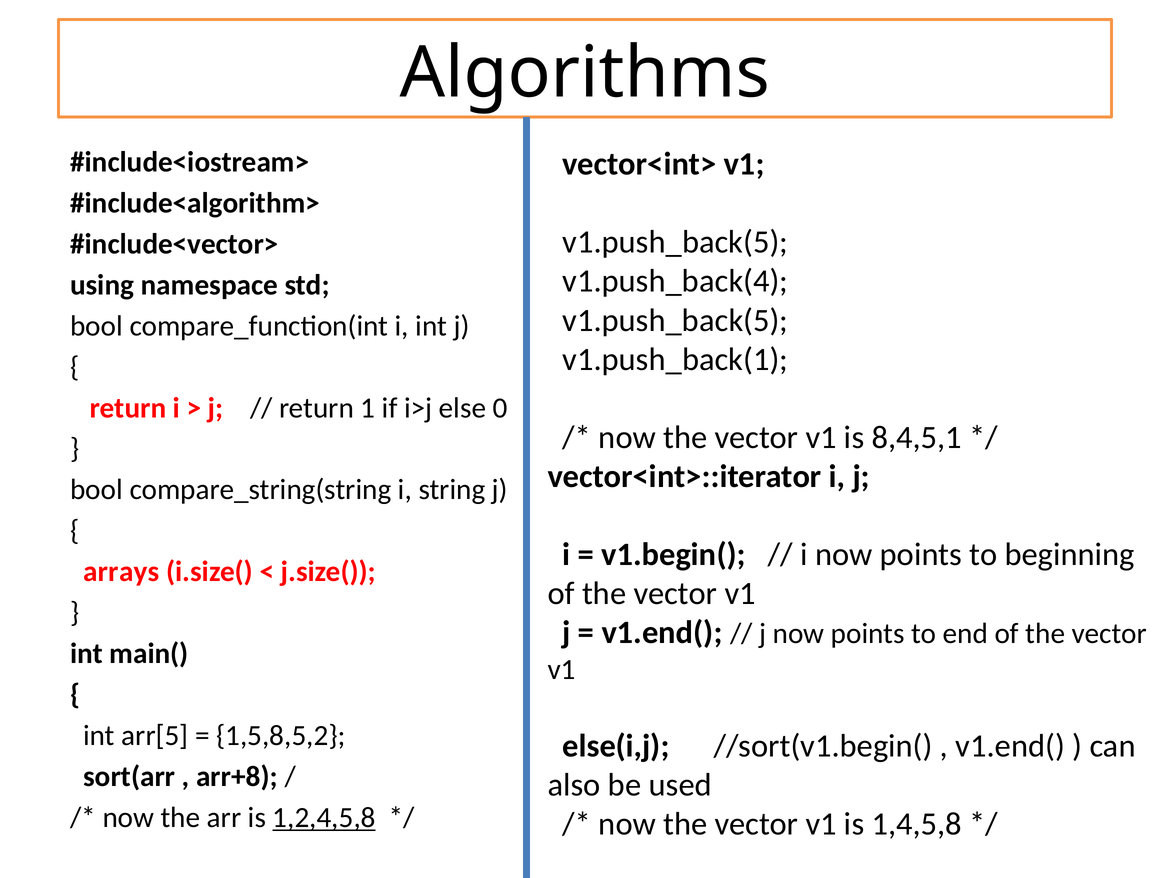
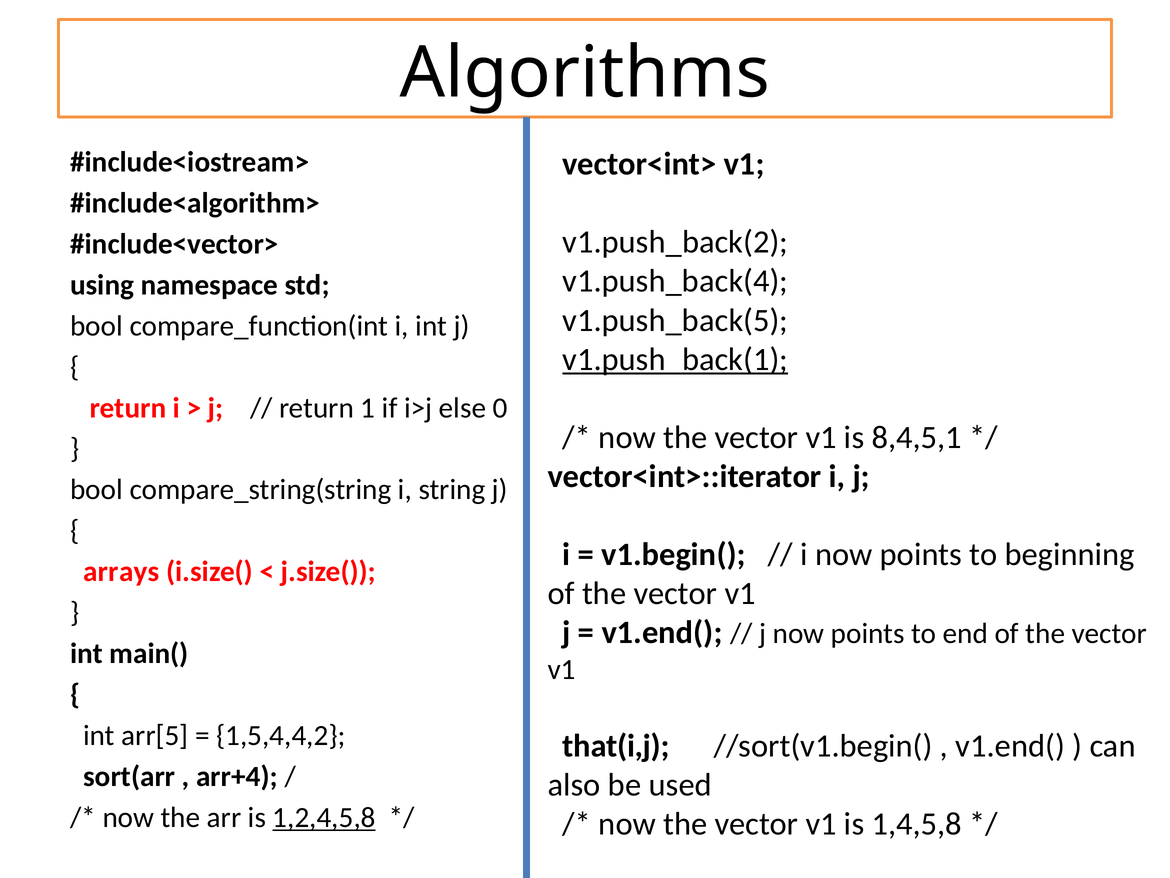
v1.push_back(5: v1.push_back(5 -> v1.push_back(2 (675, 242)
v1.push_back(1 underline: none -> present (675, 359)
1,5,8,5,2: 1,5,8,5,2 -> 1,5,4,4,2 (281, 735)
else(i,j: else(i,j -> that(i,j (616, 745)
arr+8: arr+8 -> arr+4 (237, 776)
